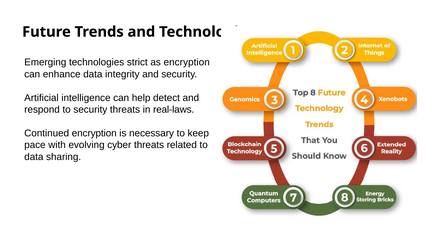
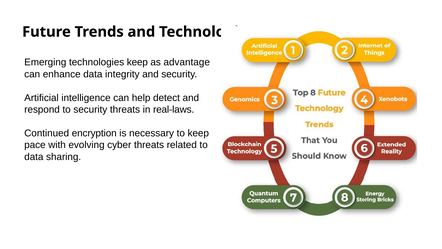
technologies strict: strict -> keep (137, 62)
as encryption: encryption -> advantage (187, 62)
